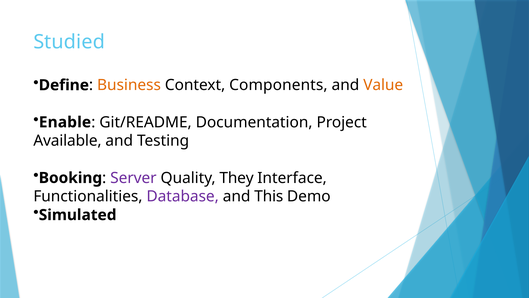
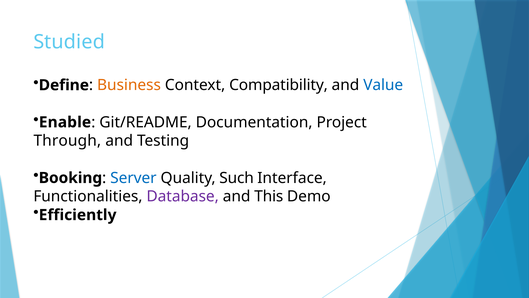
Components: Components -> Compatibility (279, 85)
Value colour: orange -> blue (383, 85)
Available: Available -> Through (67, 141)
Server colour: purple -> blue (133, 178)
They: They -> Such (237, 178)
Simulated: Simulated -> Efficiently (78, 215)
